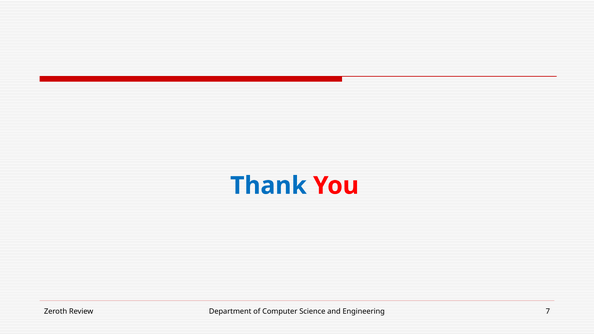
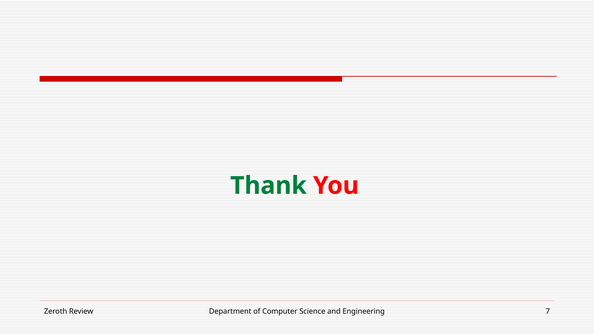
Thank colour: blue -> green (268, 186)
